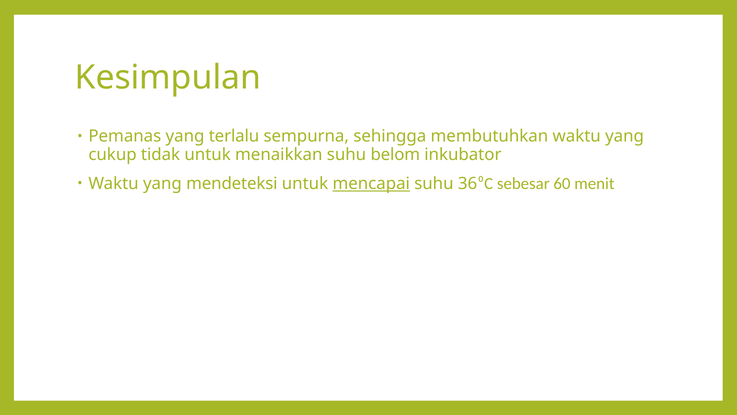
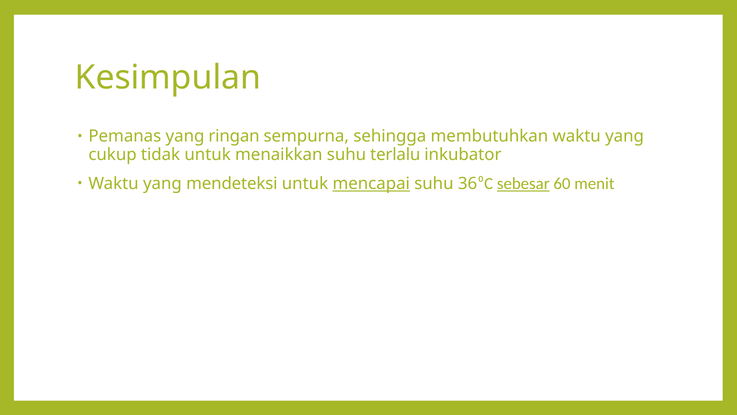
terlalu: terlalu -> ringan (234, 136)
belom: belom -> terlalu (395, 154)
sebesar underline: none -> present (523, 183)
